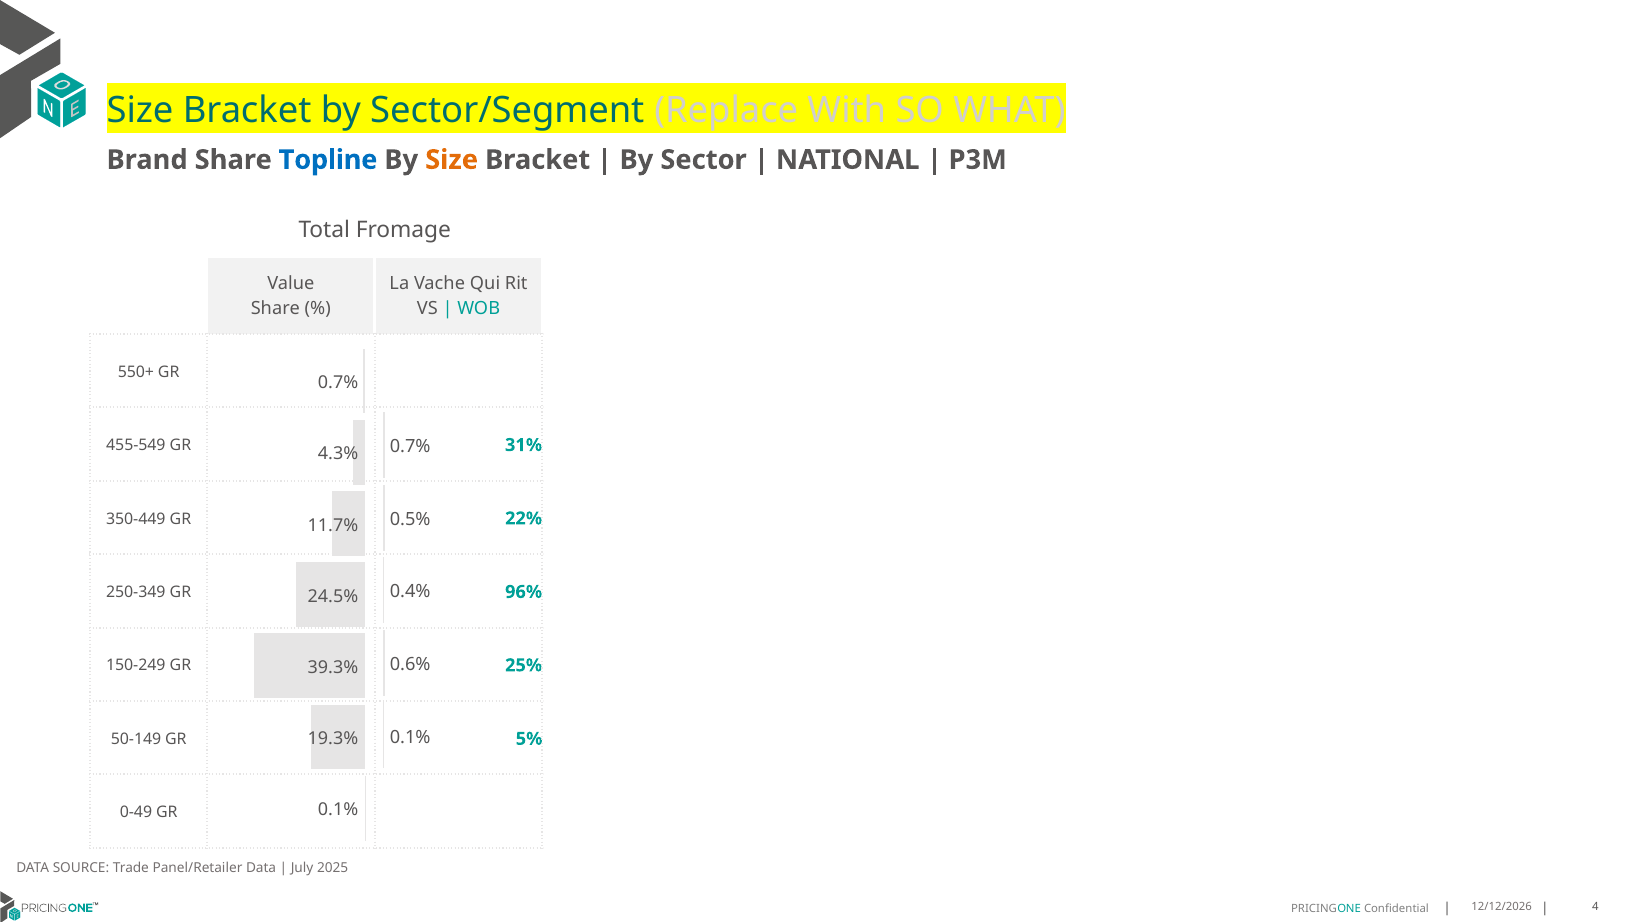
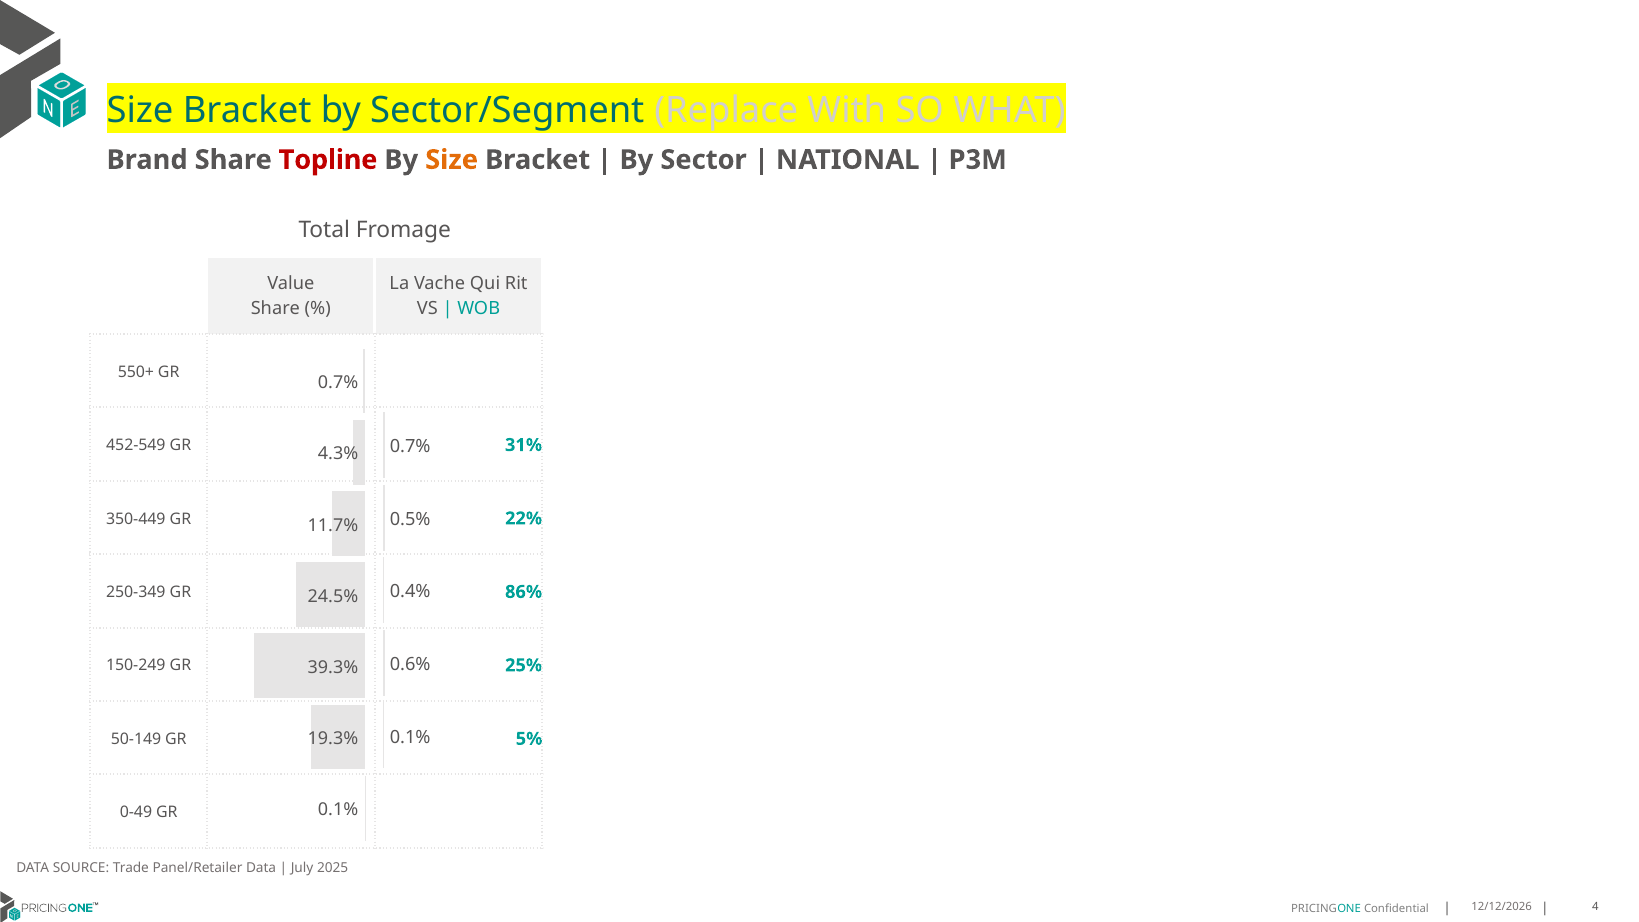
Topline colour: blue -> red (328, 160)
455-549: 455-549 -> 452-549 (136, 445)
96%: 96% -> 86% (524, 592)
